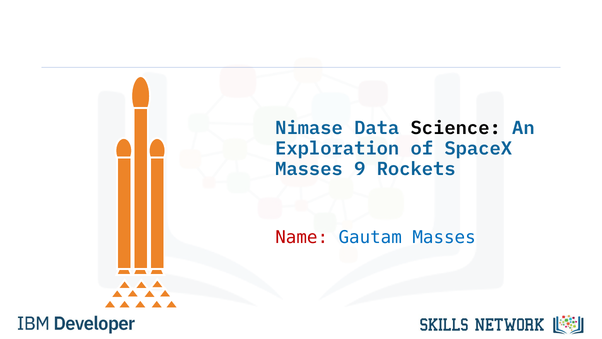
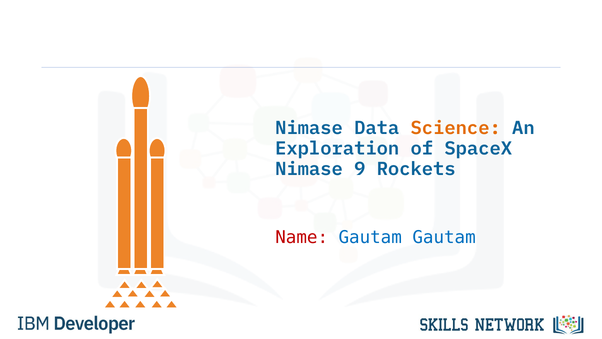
Science colour: black -> orange (456, 128)
Masses: Masses -> Nimase (309, 169)
Gautam Masses: Masses -> Gautam (444, 237)
